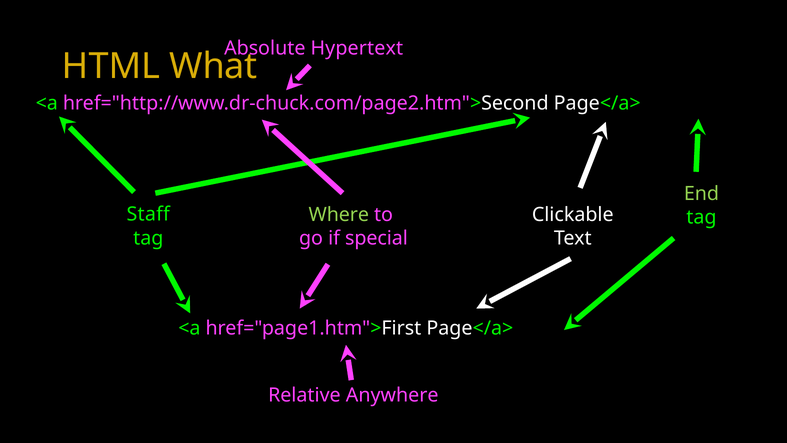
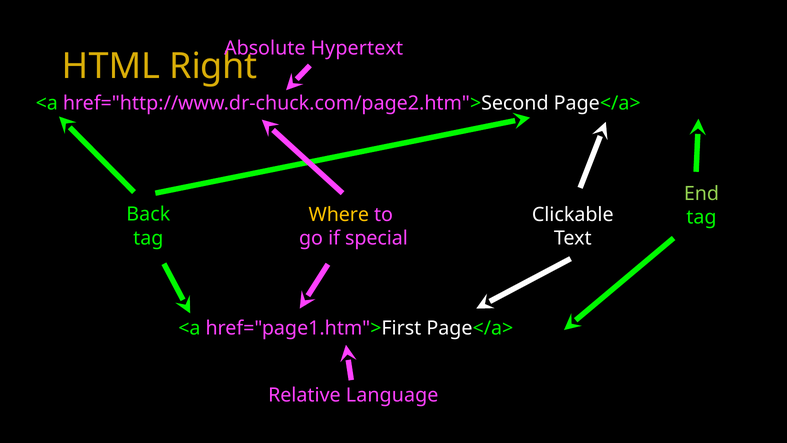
What: What -> Right (213, 66)
Staff: Staff -> Back (148, 214)
Where colour: light green -> yellow (339, 215)
Anywhere: Anywhere -> Language (392, 395)
